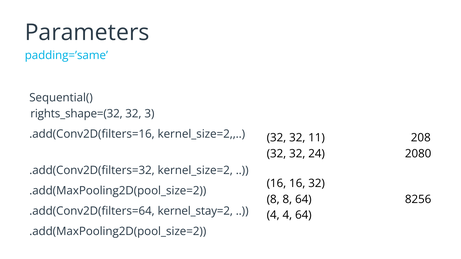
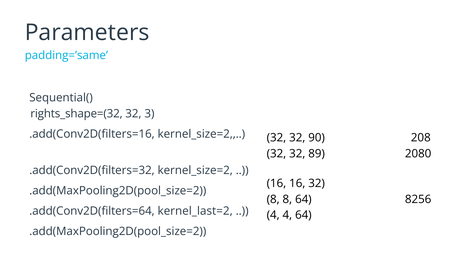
11: 11 -> 90 (317, 138)
24: 24 -> 89 (317, 154)
kernel_stay=2: kernel_stay=2 -> kernel_last=2 (195, 211)
